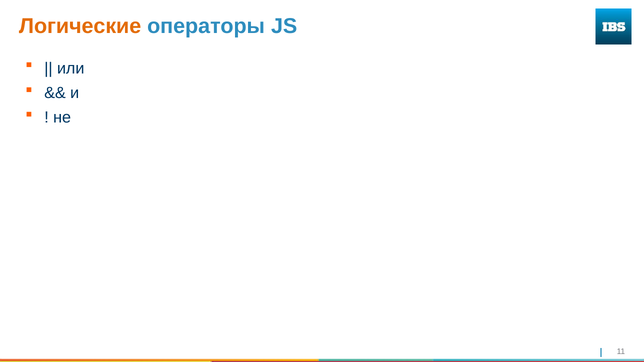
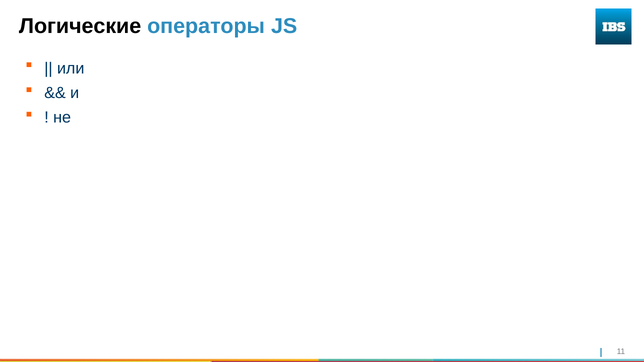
Логические colour: orange -> black (80, 26)
